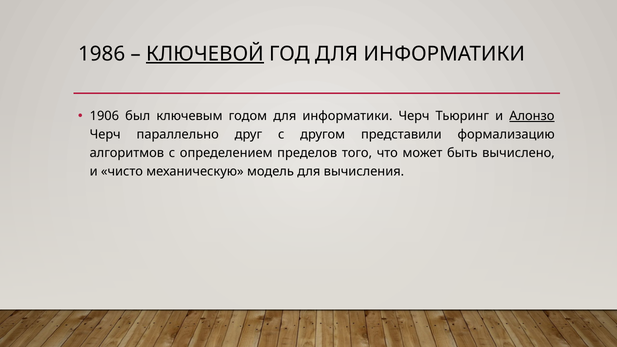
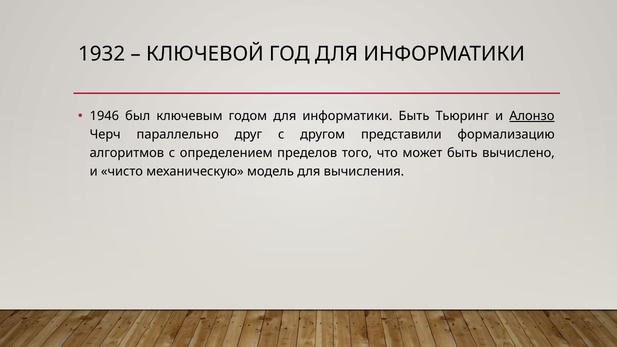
1986: 1986 -> 1932 (102, 54)
КЛЮЧЕВОЙ underline: present -> none (205, 54)
1906: 1906 -> 1946 (104, 116)
информатики Черч: Черч -> Быть (414, 116)
